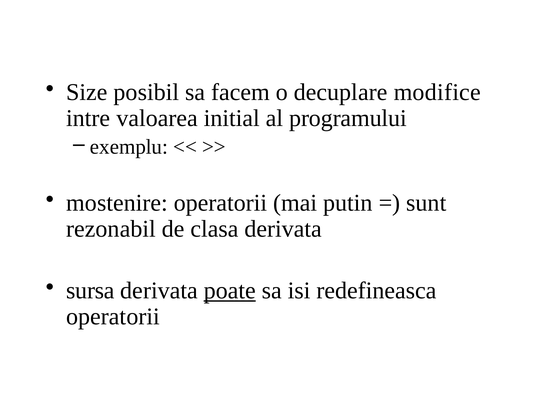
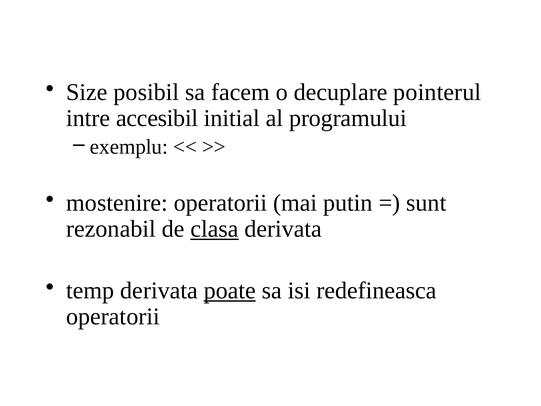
modifice: modifice -> pointerul (437, 92)
valoarea: valoarea -> accesibil (157, 118)
clasa underline: none -> present (214, 229)
sursa: sursa -> temp (90, 290)
